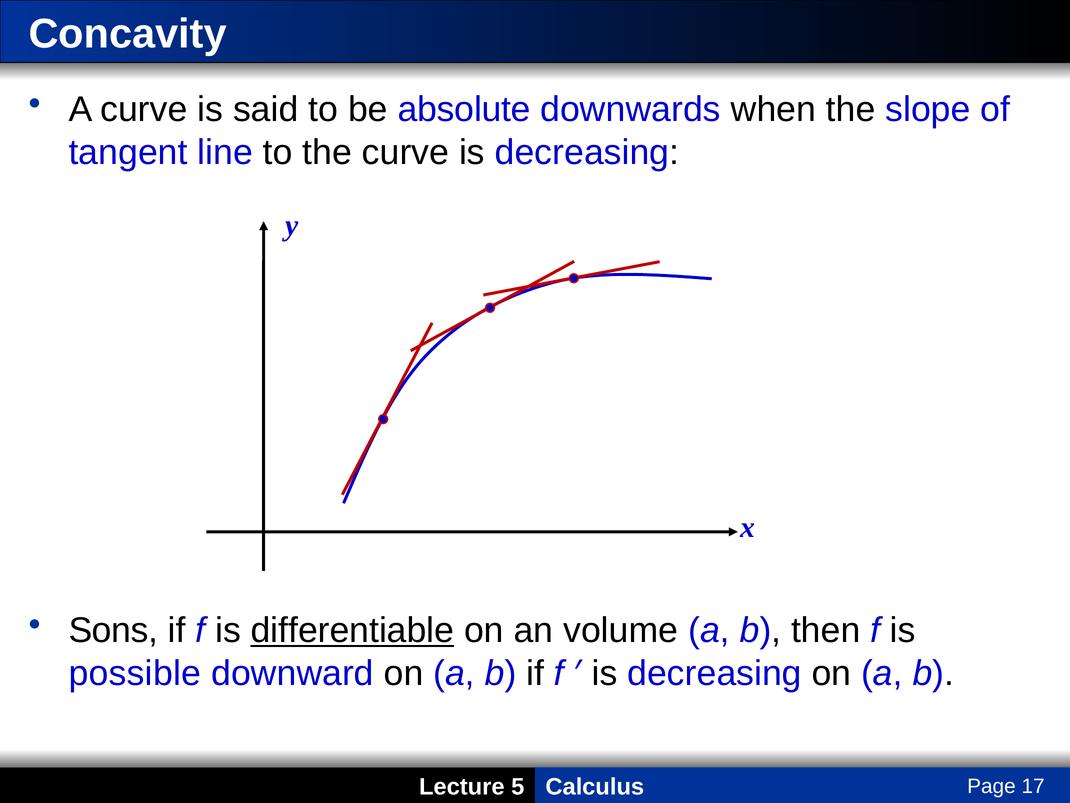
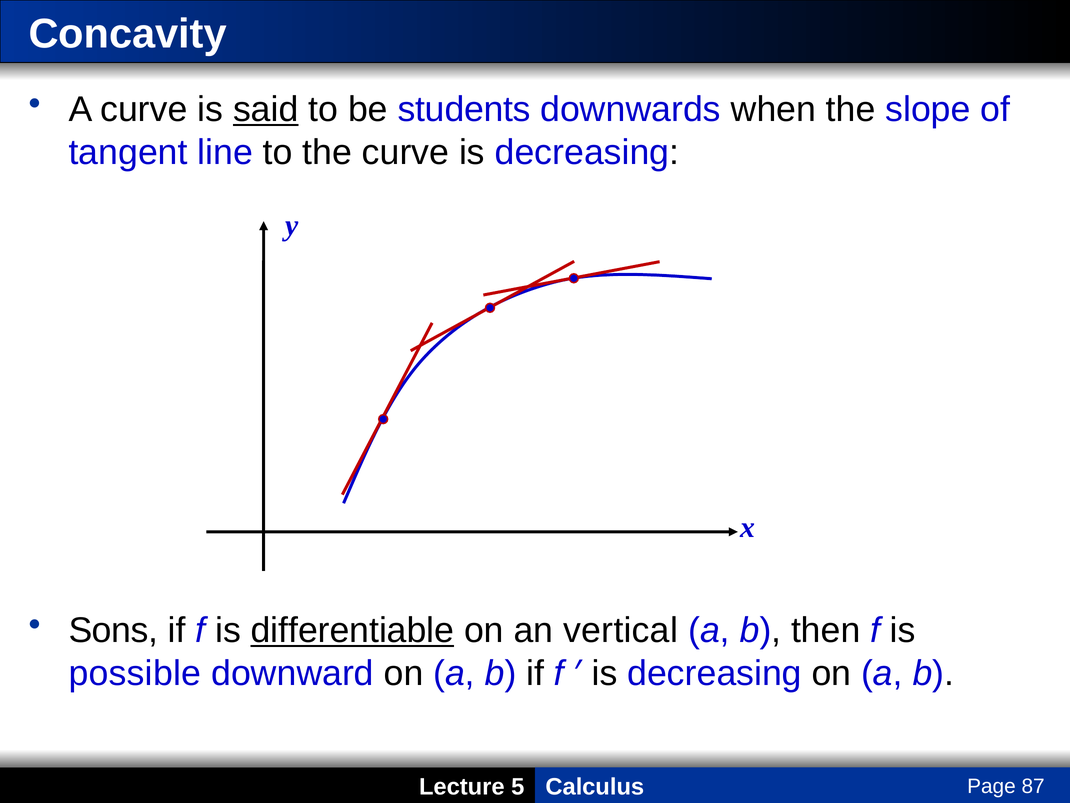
said underline: none -> present (266, 110)
absolute: absolute -> students (464, 110)
volume: volume -> vertical (621, 630)
17: 17 -> 87 (1033, 786)
